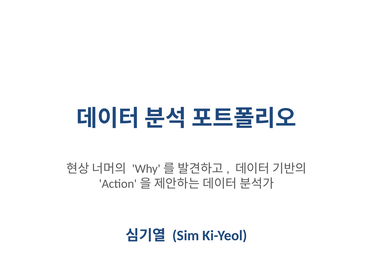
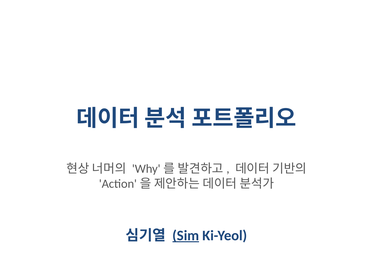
Sim underline: none -> present (186, 235)
